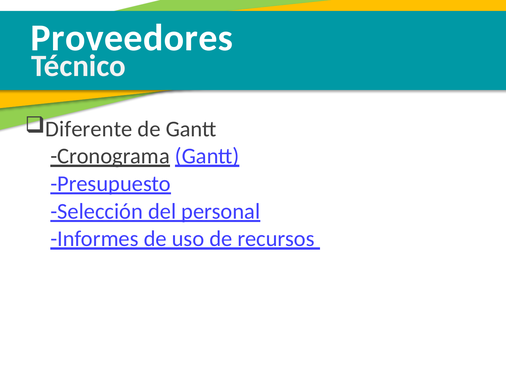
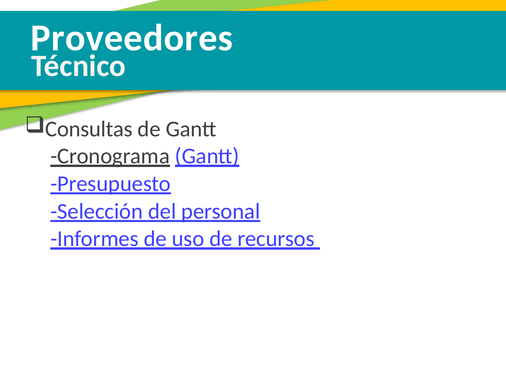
Diferente: Diferente -> Consultas (89, 129)
